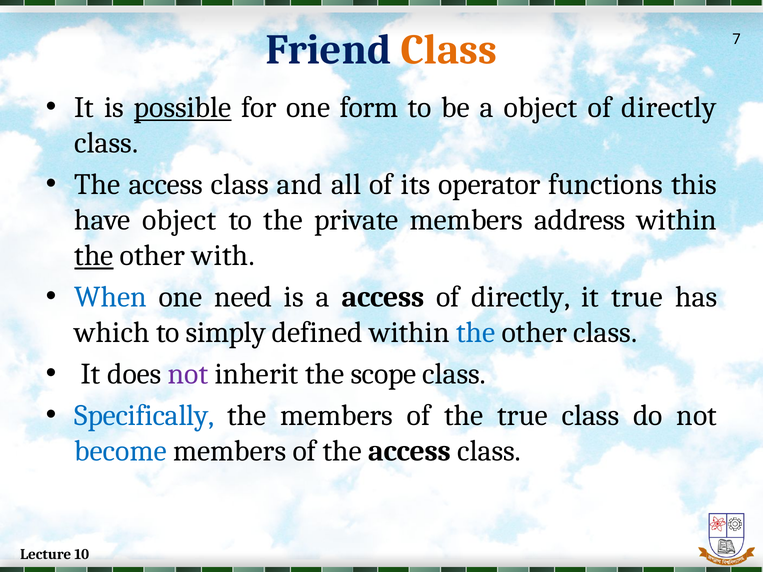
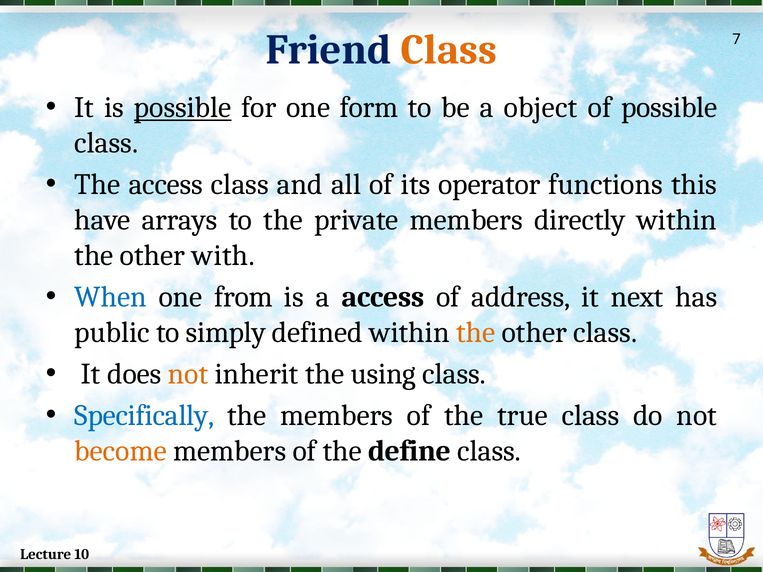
directly: directly -> possible (669, 108)
have object: object -> arrays (180, 220)
address: address -> directly (580, 220)
the underline: present -> none (94, 256)
need: need -> from (243, 297)
directly: directly -> address (521, 297)
it true: true -> next (637, 297)
which: which -> public (112, 333)
the colour: blue -> orange (476, 333)
not colour: purple -> orange (188, 374)
scope: scope -> using (383, 374)
become colour: blue -> orange (121, 451)
of the access: access -> define (410, 451)
